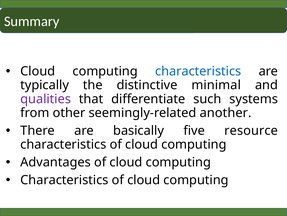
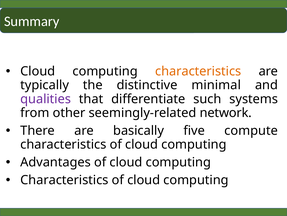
characteristics colour: blue -> orange (198, 71)
another: another -> network (226, 112)
resource: resource -> compute (251, 130)
